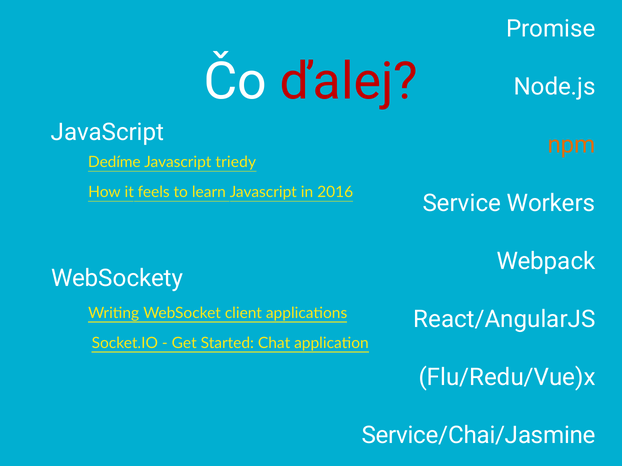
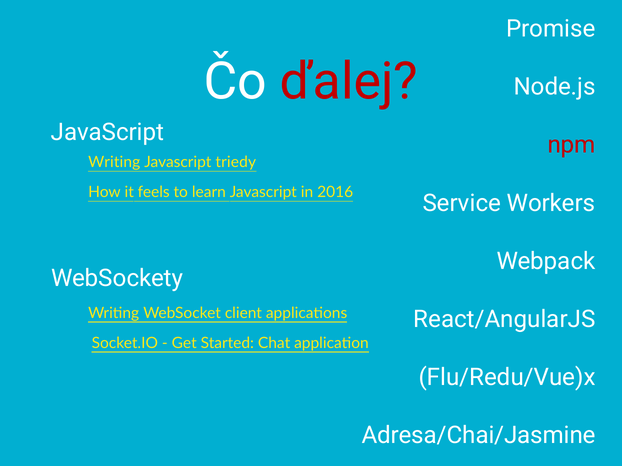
npm colour: orange -> red (572, 145)
Dedíme: Dedíme -> Writing (114, 162)
Service/Chai/Jasmine: Service/Chai/Jasmine -> Adresa/Chai/Jasmine (479, 436)
